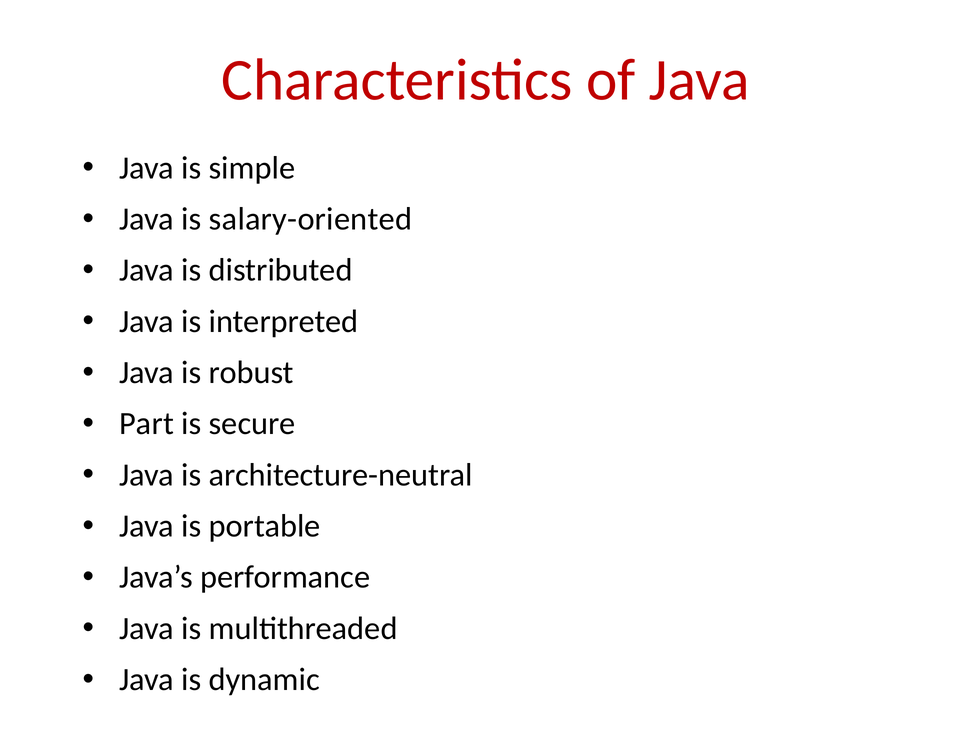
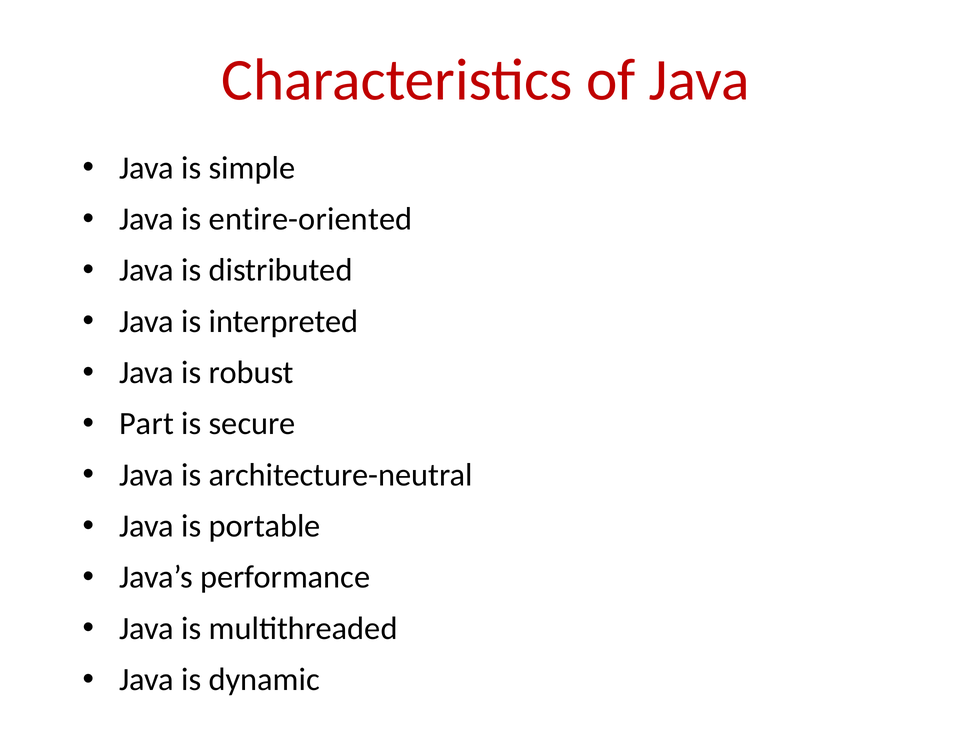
salary-oriented: salary-oriented -> entire-oriented (311, 219)
